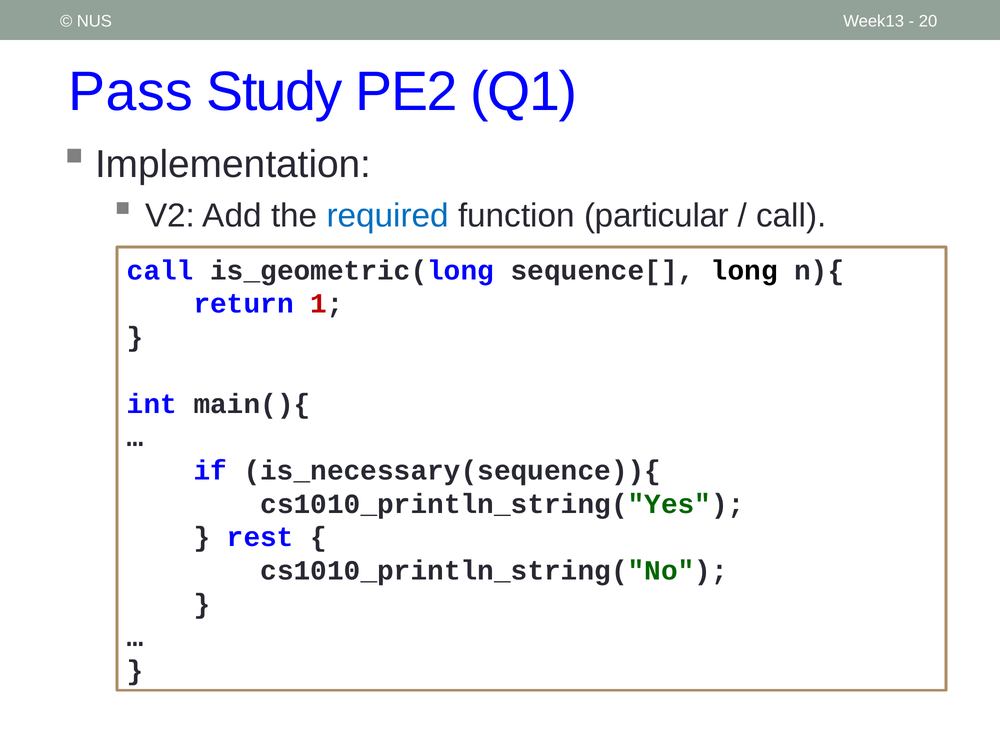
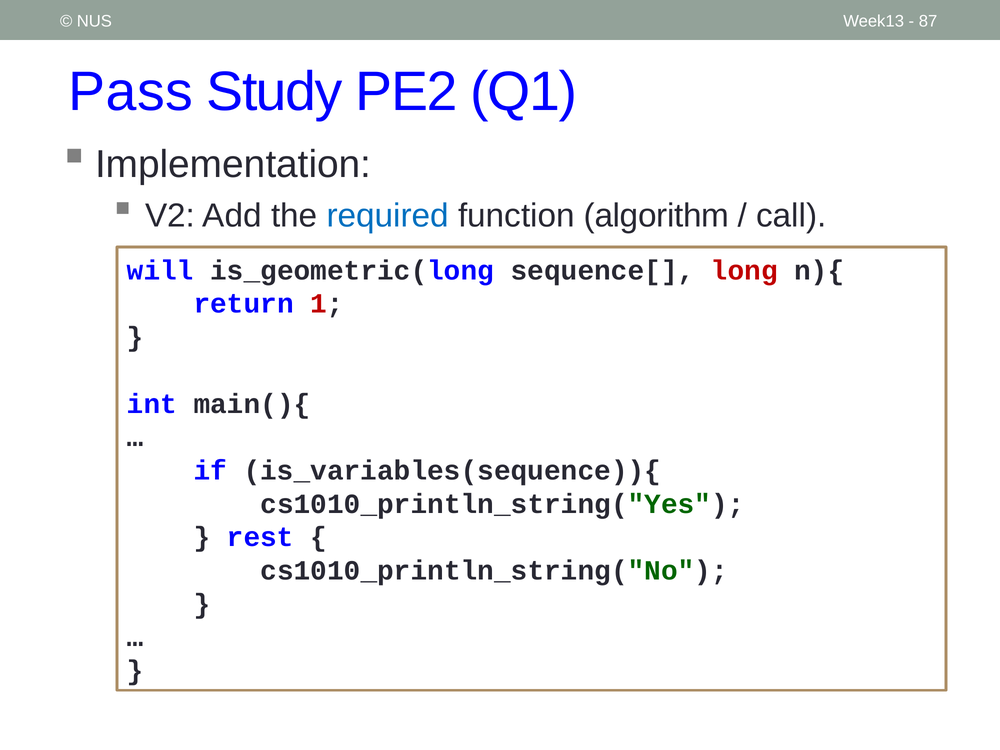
20: 20 -> 87 (928, 21)
particular: particular -> algorithm (656, 216)
call: call -> will (160, 270)
long colour: black -> red (744, 270)
is_necessary(sequence)){: is_necessary(sequence)){ -> is_variables(sequence)){ (452, 471)
